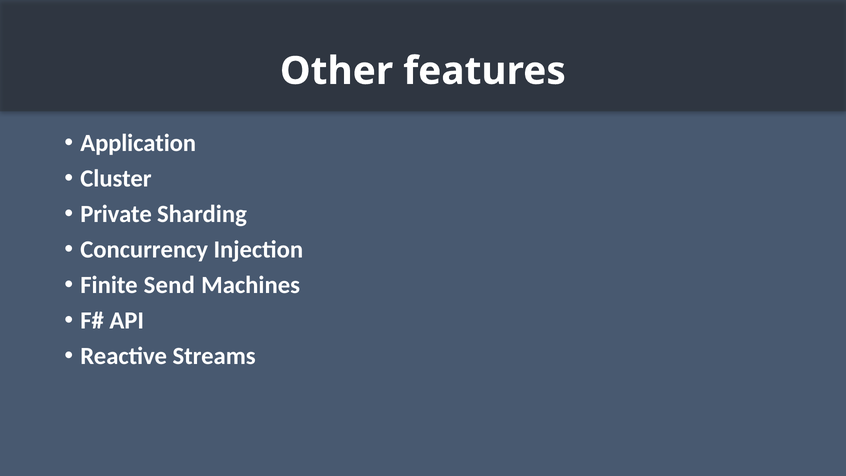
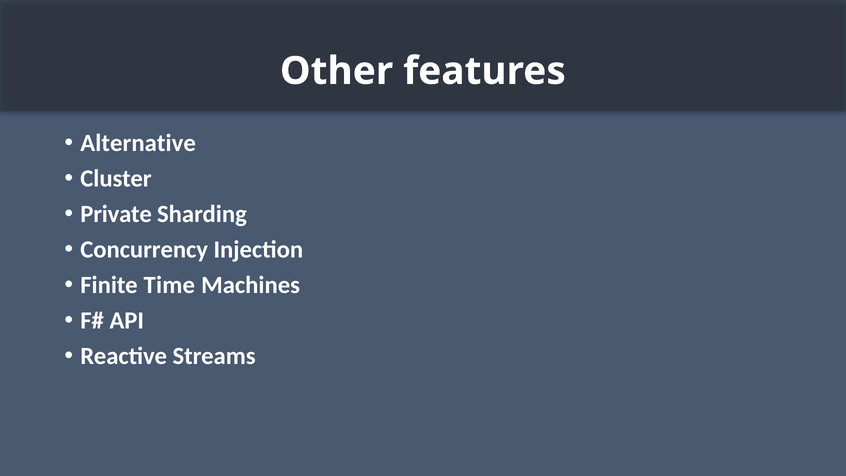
Application: Application -> Alternative (138, 143)
Send: Send -> Time (169, 285)
